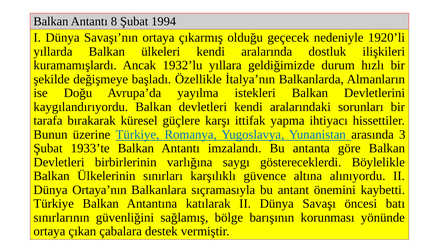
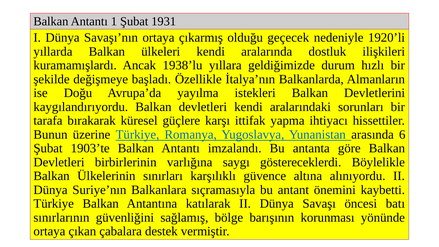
8: 8 -> 1 (114, 21)
1994: 1994 -> 1931 (164, 21)
1932’lu: 1932’lu -> 1938’lu (183, 65)
3: 3 -> 6 (402, 135)
1933’te: 1933’te -> 1903’te (90, 148)
Ortaya’nın: Ortaya’nın -> Suriye’nın (99, 190)
